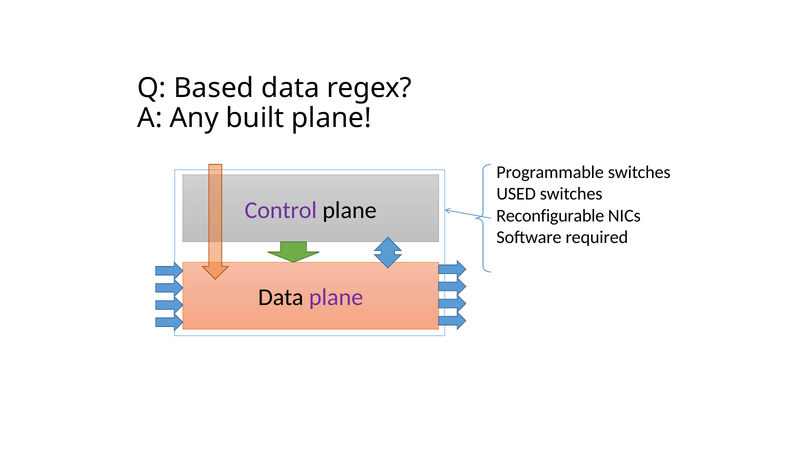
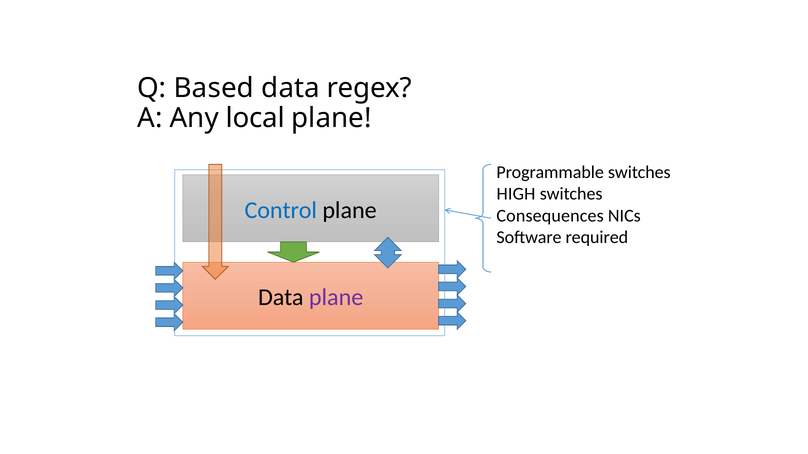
built: built -> local (255, 118)
USED: USED -> HIGH (516, 194)
Control colour: purple -> blue (281, 210)
Reconfigurable: Reconfigurable -> Consequences (550, 216)
